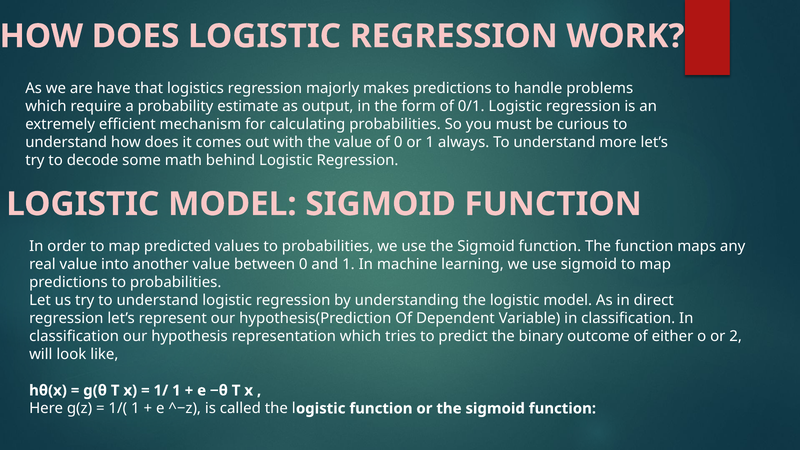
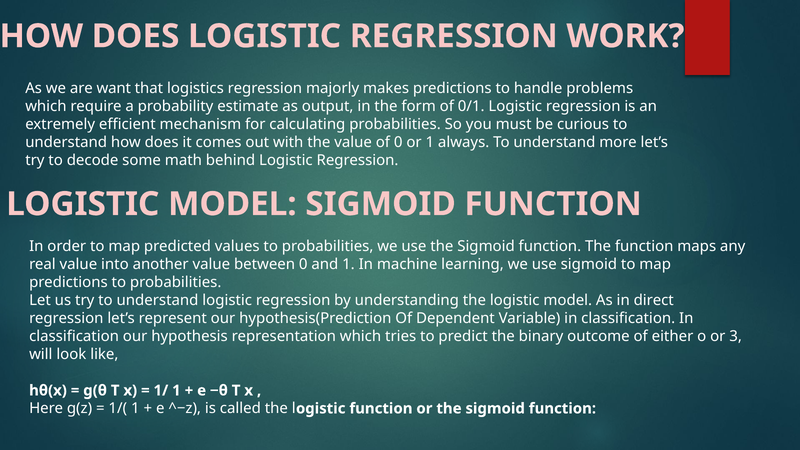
have: have -> want (114, 88)
2: 2 -> 3 (736, 336)
